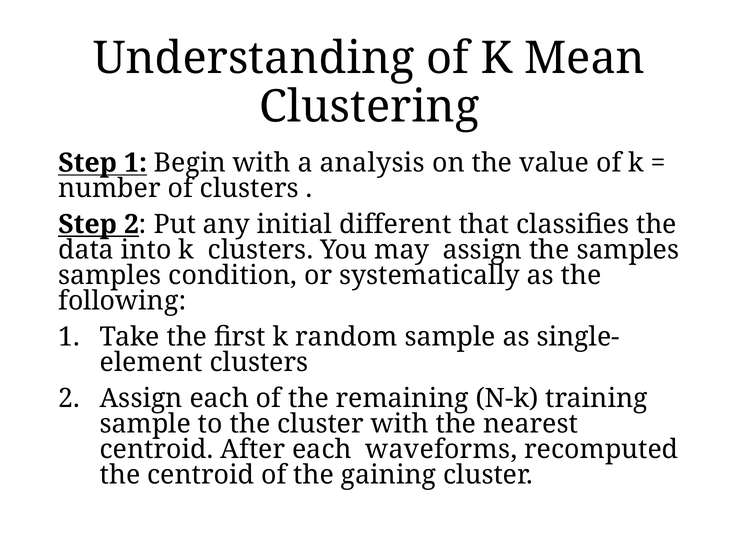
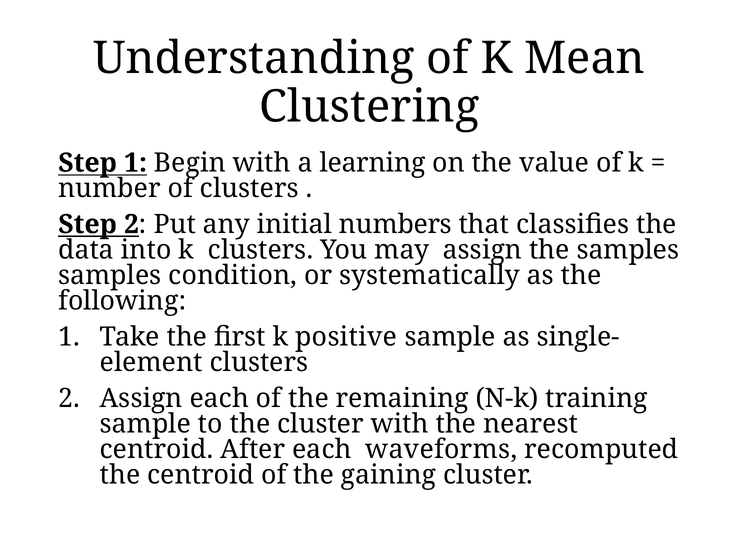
analysis: analysis -> learning (372, 163)
different: different -> numbers (395, 224)
random: random -> positive (346, 337)
